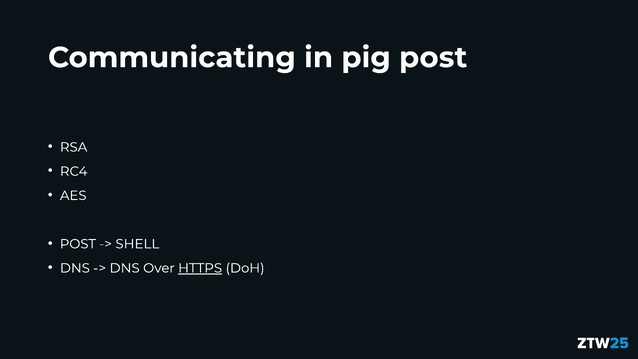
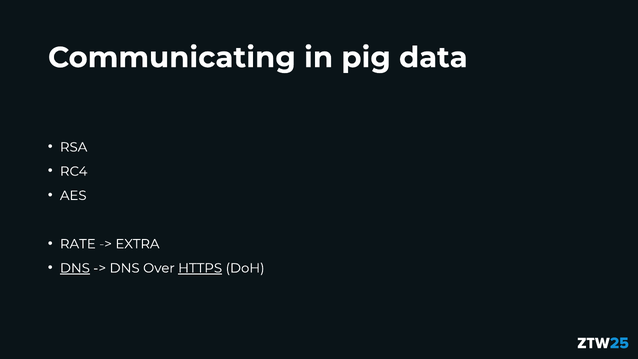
pig post: post -> data (433, 58)
POST: POST -> RATE (78, 244)
SHELL: SHELL -> EXTRA (137, 244)
DNS underline: none -> present (75, 268)
